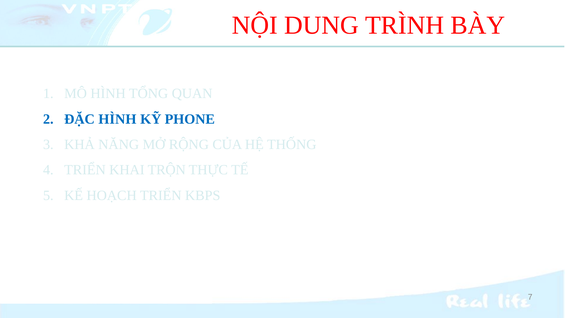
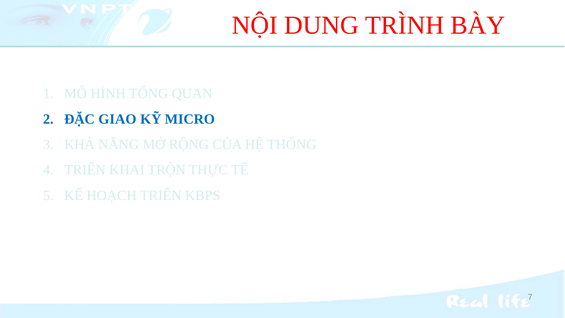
ĐẶC HÌNH: HÌNH -> GIAO (117, 119)
PHONE: PHONE -> MICRO (190, 119)
